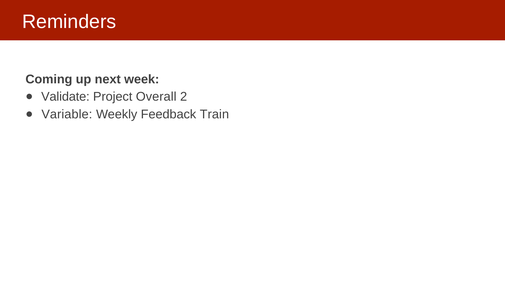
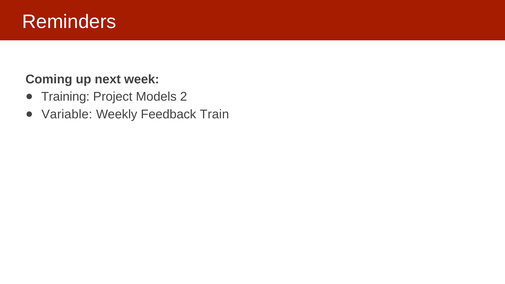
Validate: Validate -> Training (65, 97)
Overall: Overall -> Models (156, 97)
